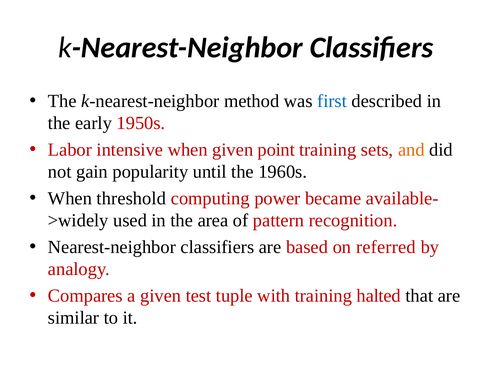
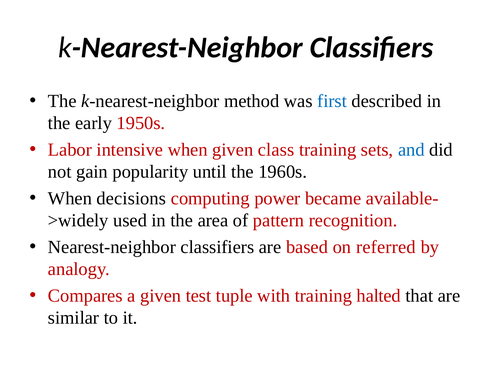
point: point -> class (276, 150)
and colour: orange -> blue (411, 150)
threshold: threshold -> decisions (131, 198)
